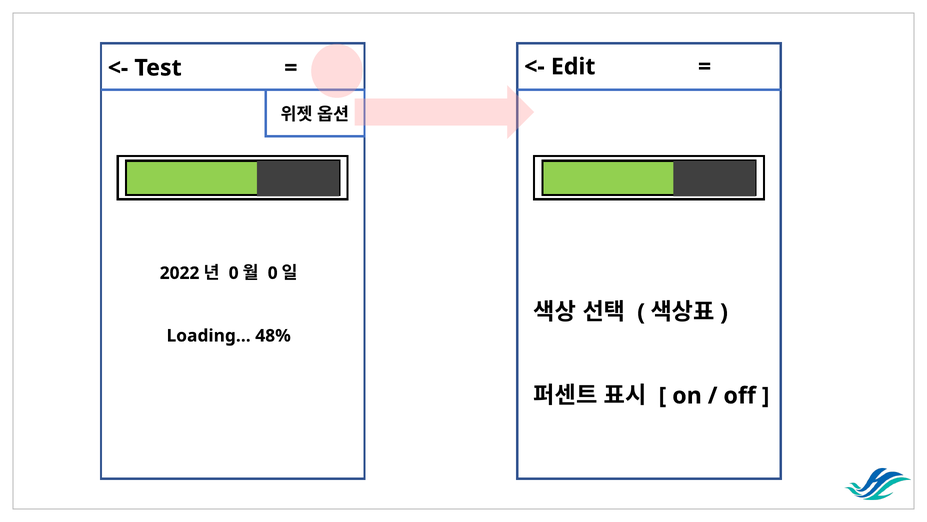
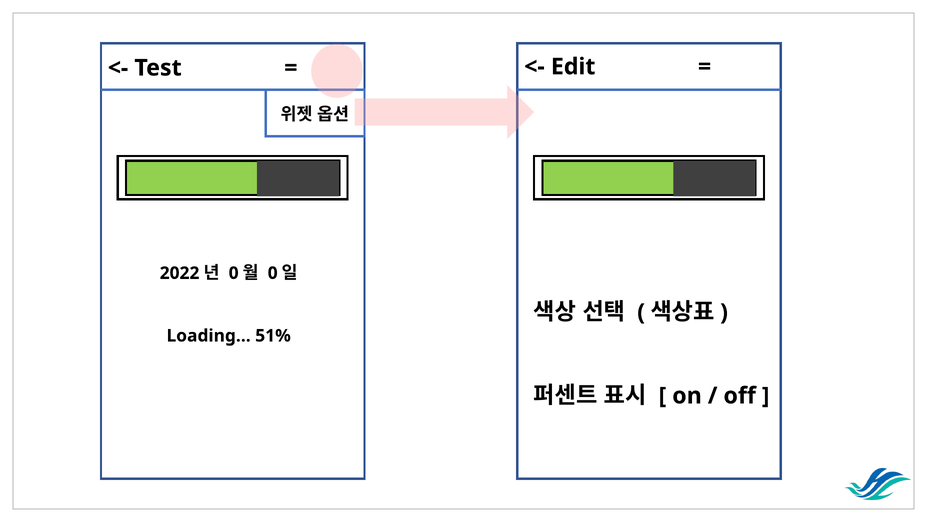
48%: 48% -> 51% (273, 335)
